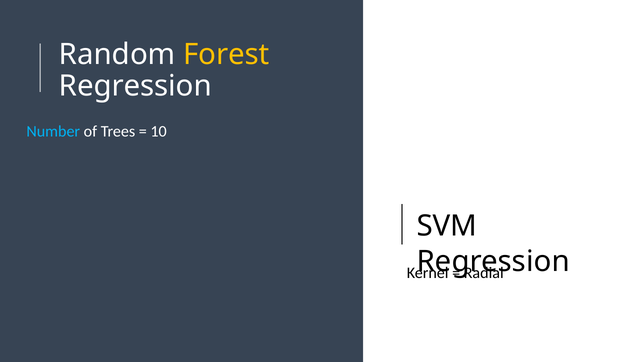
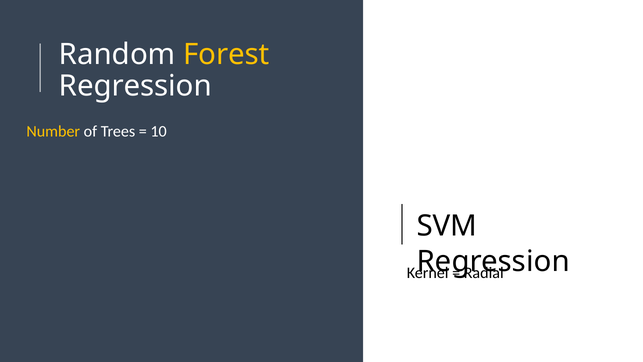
Number colour: light blue -> yellow (53, 132)
